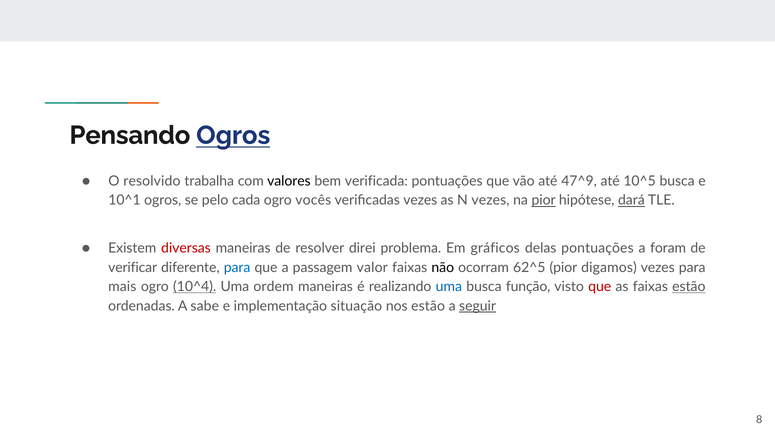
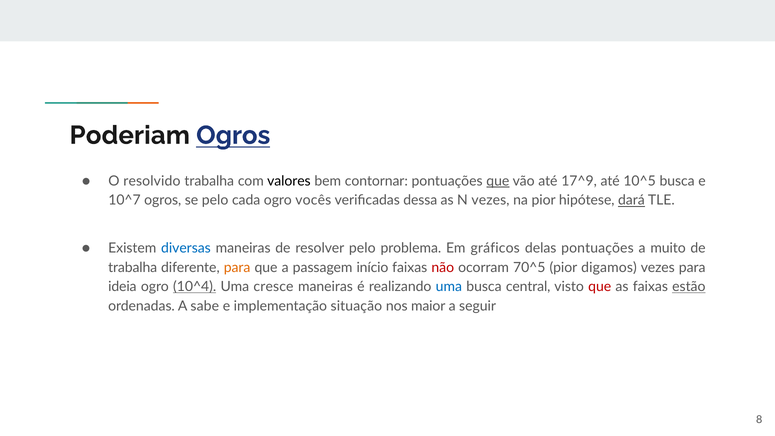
Pensando: Pensando -> Poderiam (130, 135)
verificada: verificada -> contornar (376, 181)
que underline: none -> present (498, 181)
47^9: 47^9 -> 17^9 (579, 181)
10^1: 10^1 -> 10^7 (124, 200)
verificadas vezes: vezes -> dessa (420, 200)
pior underline: present -> none (544, 200)
diversas colour: red -> blue (186, 248)
resolver direi: direi -> pelo (362, 248)
foram: foram -> muito (668, 248)
verificar: verificar -> trabalha (133, 267)
para colour: blue -> orange (237, 267)
valor: valor -> início (372, 267)
não colour: black -> red (443, 267)
62^5: 62^5 -> 70^5 (529, 267)
mais: mais -> ideia (122, 287)
ordem: ordem -> cresce (273, 287)
função: função -> central (528, 287)
nos estão: estão -> maior (428, 306)
seguir underline: present -> none (478, 306)
